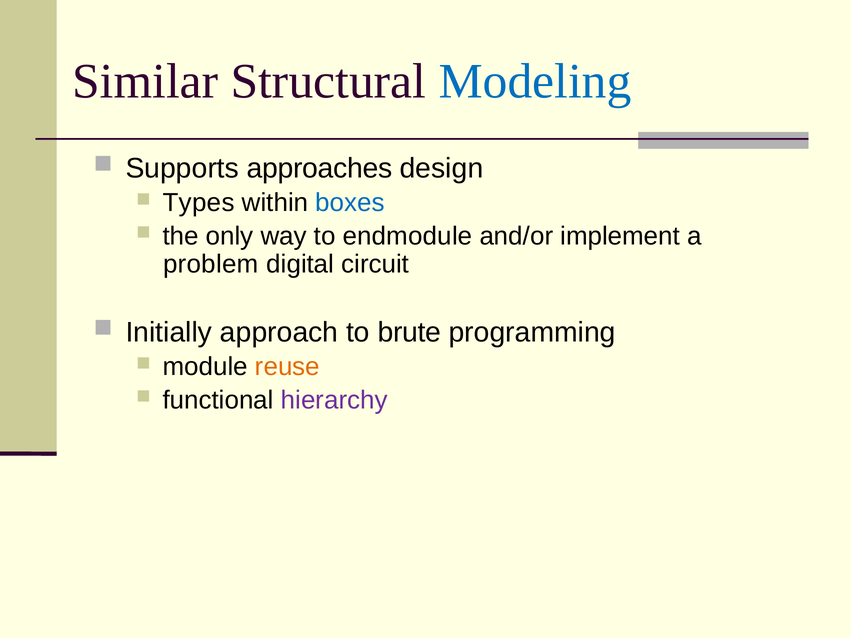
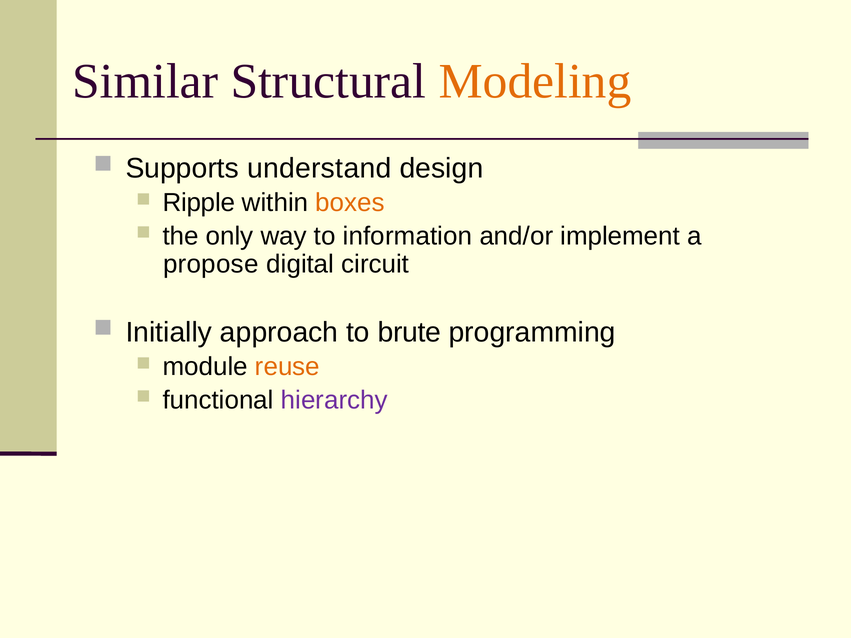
Modeling colour: blue -> orange (535, 81)
approaches: approaches -> understand (319, 168)
Types: Types -> Ripple (199, 203)
boxes colour: blue -> orange (350, 203)
endmodule: endmodule -> information (408, 236)
problem: problem -> propose (211, 264)
